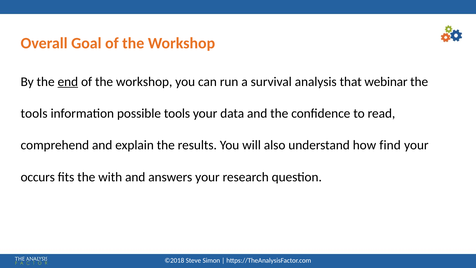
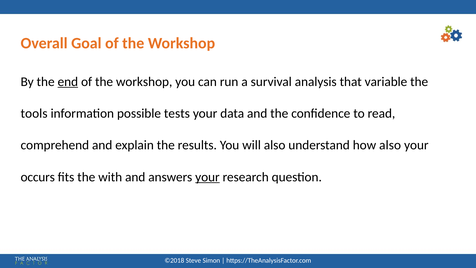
webinar: webinar -> variable (386, 82)
possible tools: tools -> tests (177, 113)
how find: find -> also (390, 145)
your underline: none -> present (207, 177)
